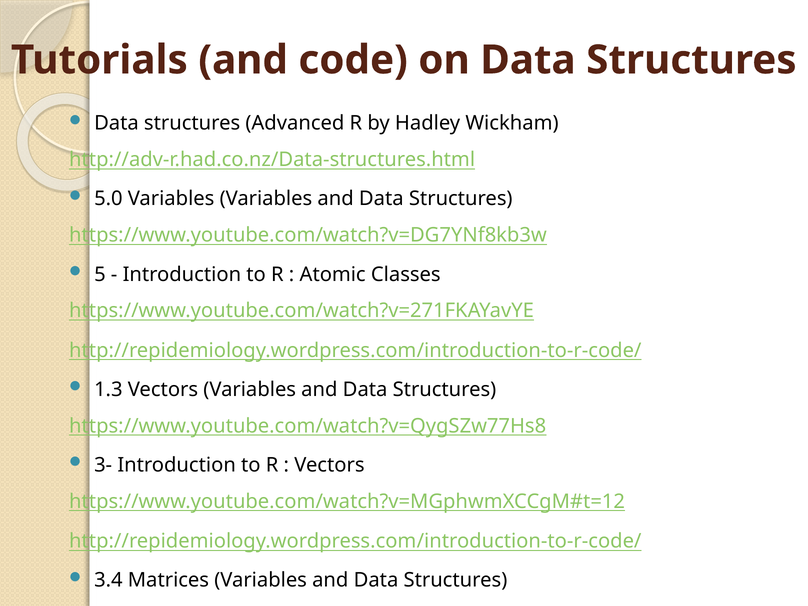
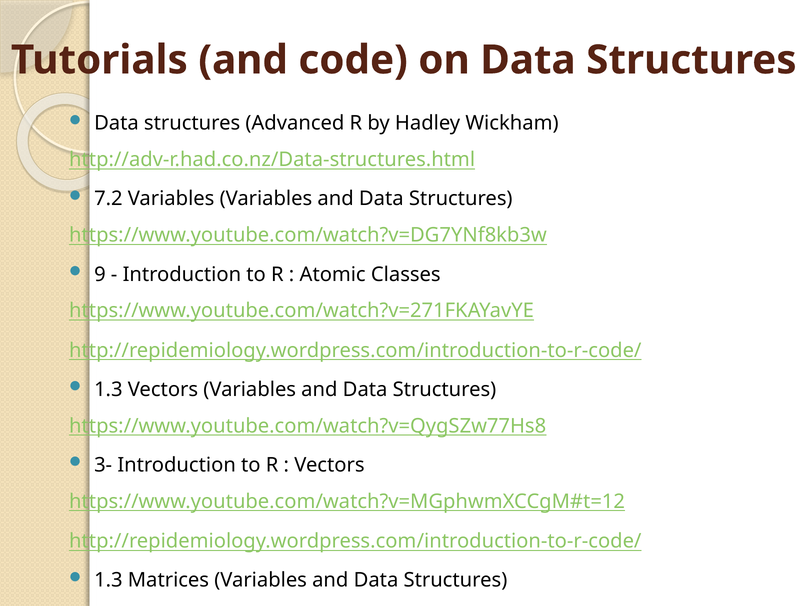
5.0: 5.0 -> 7.2 (108, 199)
5: 5 -> 9 (100, 274)
3.4: 3.4 -> 1.3 (108, 580)
